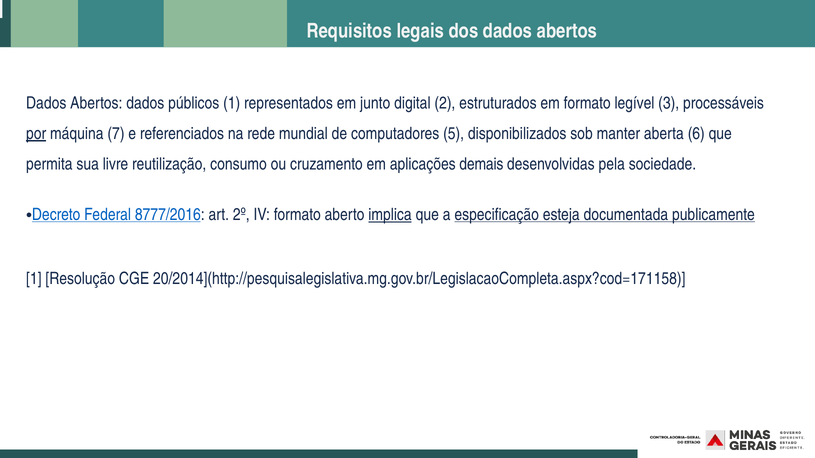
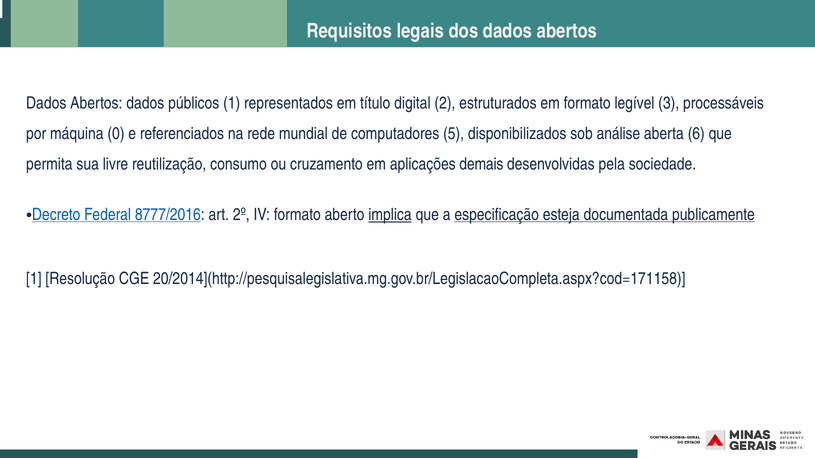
junto: junto -> título (375, 103)
por underline: present -> none (36, 134)
7: 7 -> 0 (116, 134)
manter: manter -> análise (618, 134)
